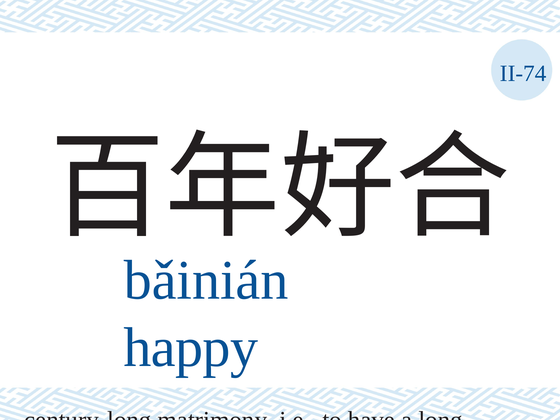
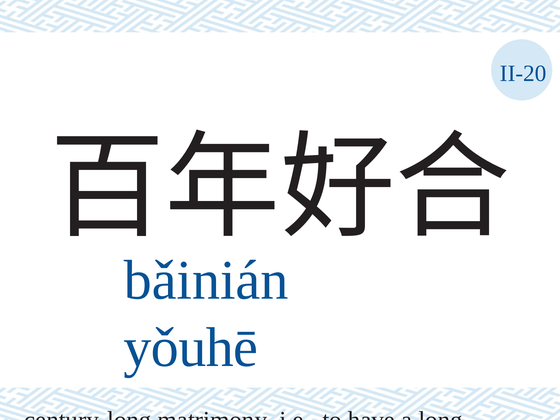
II-74: II-74 -> II-20 (523, 73)
happy: happy -> yǒuhē (191, 348)
